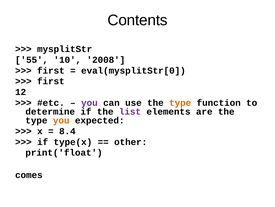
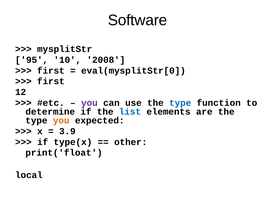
Contents: Contents -> Software (138, 20)
55: 55 -> 95 (32, 60)
type colour: orange -> blue (180, 102)
list colour: purple -> blue (130, 111)
8.4: 8.4 -> 3.9 (67, 131)
comes: comes -> local (29, 174)
